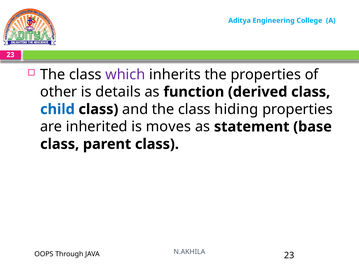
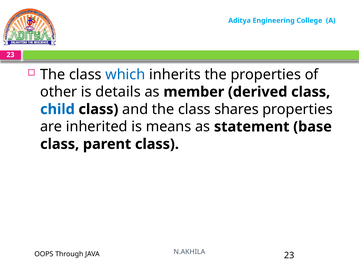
which colour: purple -> blue (125, 74)
function: function -> member (194, 92)
hiding: hiding -> shares (237, 109)
moves: moves -> means (169, 126)
